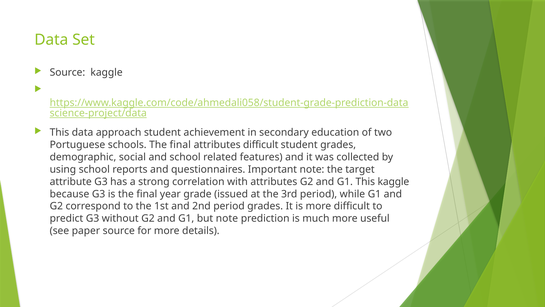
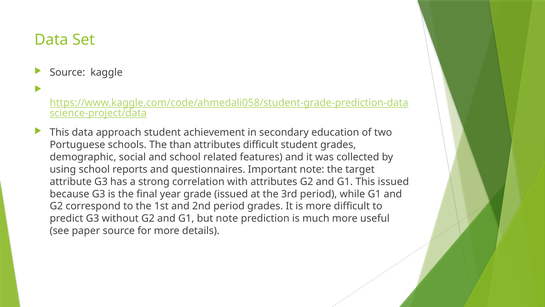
schools The final: final -> than (180, 145)
This kaggle: kaggle -> issued (393, 181)
